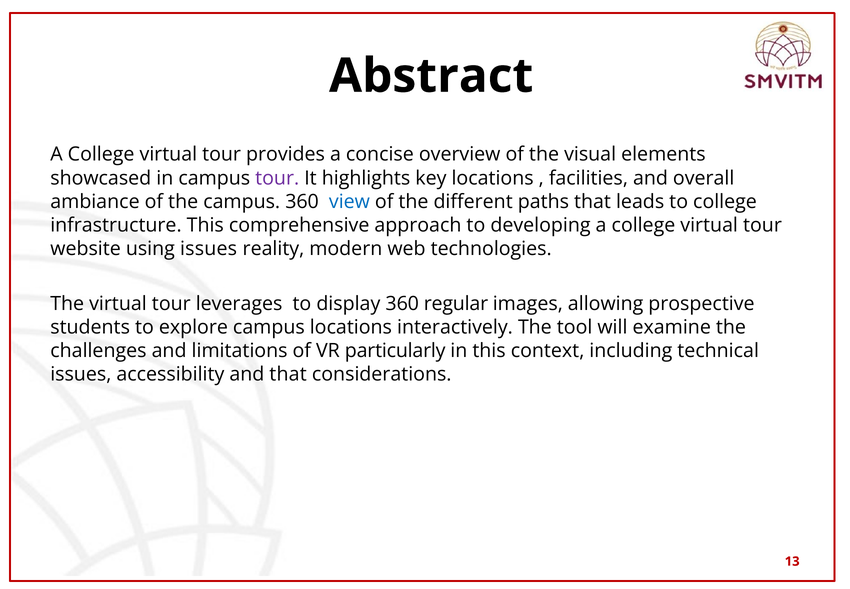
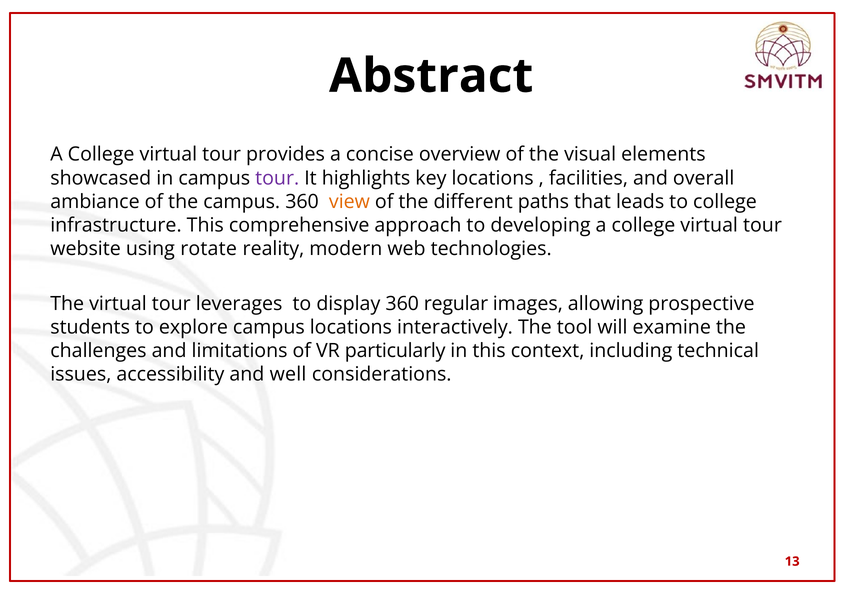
view colour: blue -> orange (349, 201)
using issues: issues -> rotate (209, 249)
and that: that -> well (288, 374)
